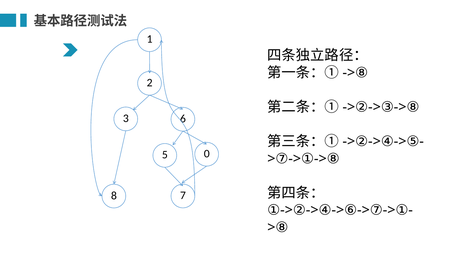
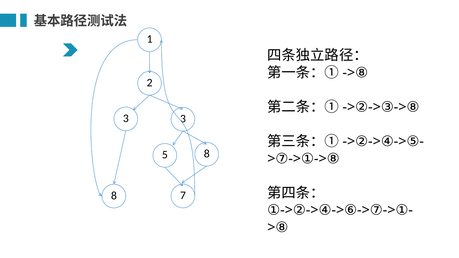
3 6: 6 -> 3 (183, 119)
5 0: 0 -> 8 (207, 154)
